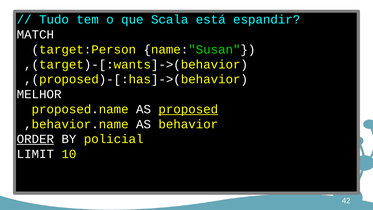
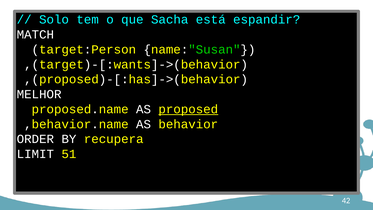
Tudo: Tudo -> Solo (54, 20)
Scala: Scala -> Sacha (170, 20)
ORDER underline: present -> none (35, 139)
policial: policial -> recupera (114, 139)
10: 10 -> 51 (69, 154)
